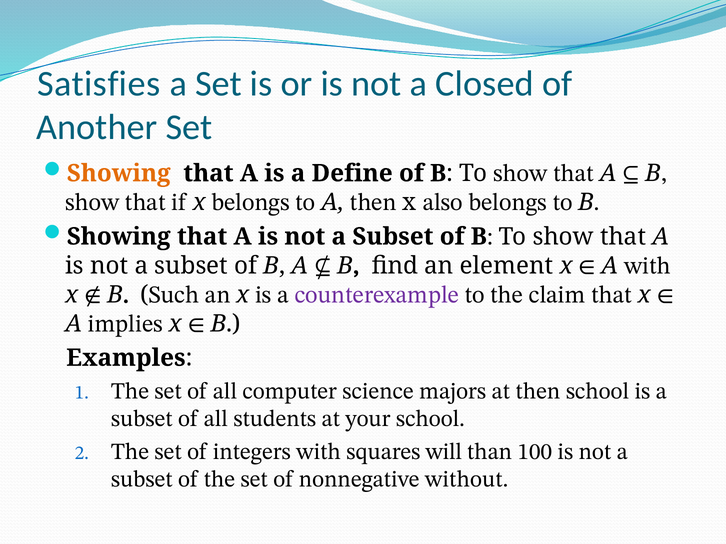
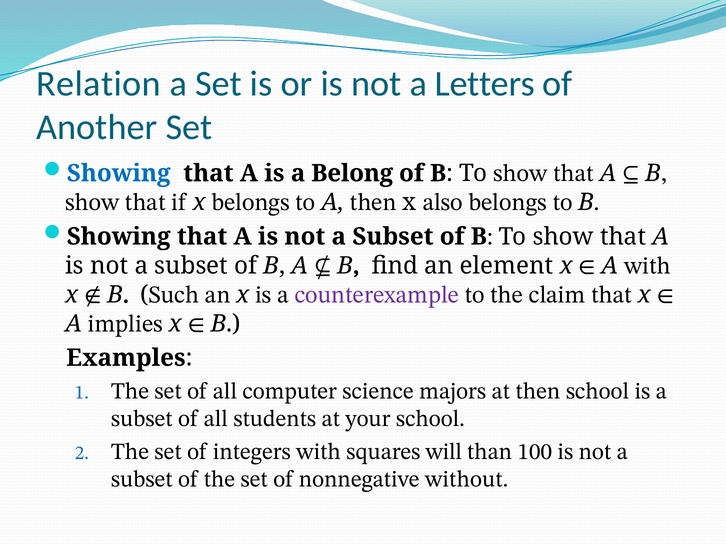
Satisfies: Satisfies -> Relation (99, 84)
Closed: Closed -> Letters (485, 84)
Showing colour: orange -> blue (119, 173)
Define: Define -> Belong (352, 173)
